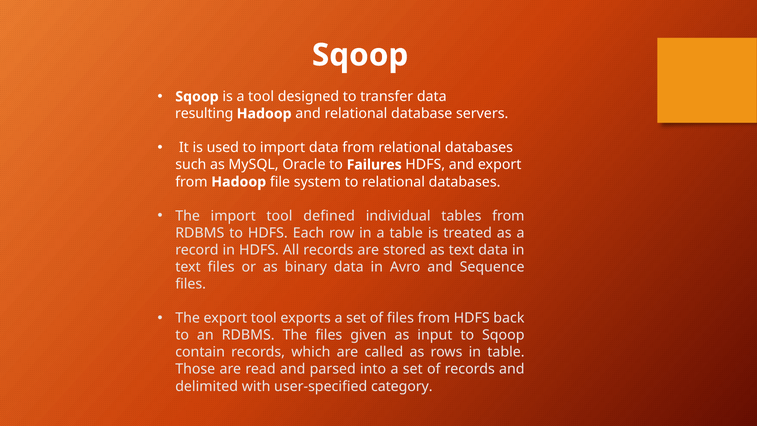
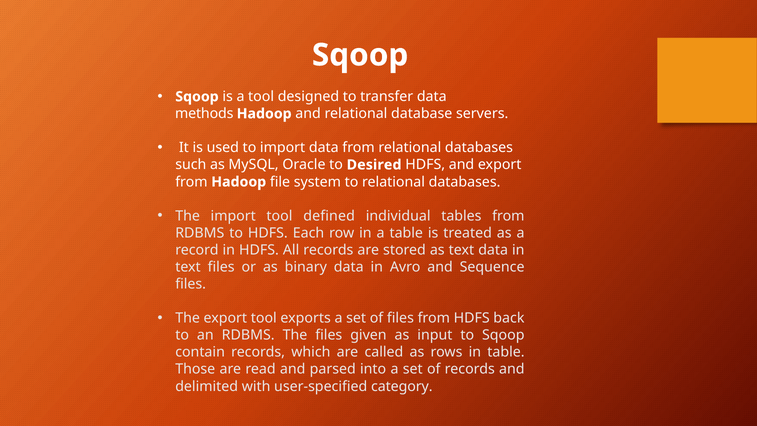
resulting: resulting -> methods (204, 114)
Failures: Failures -> Desired (374, 165)
